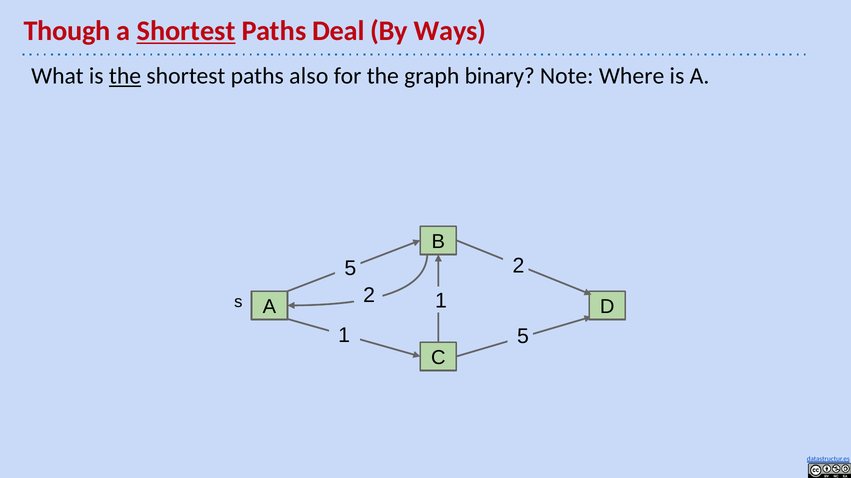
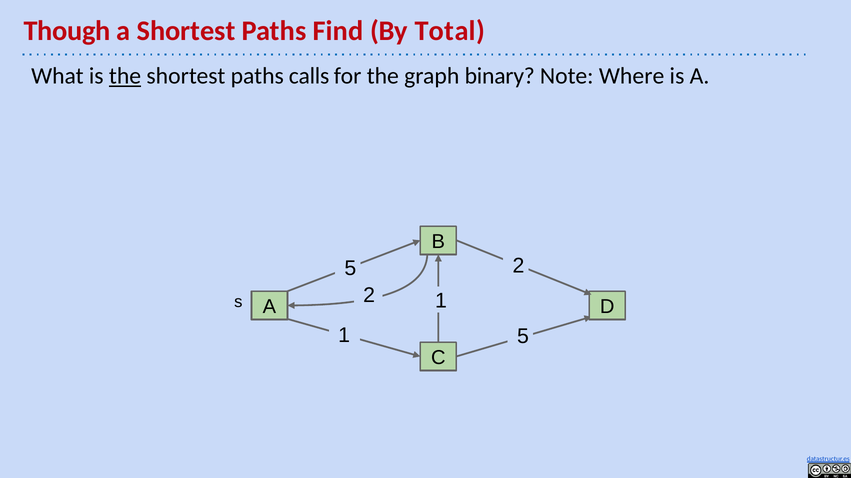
Shortest underline: present -> none (186, 31)
Deal: Deal -> Find (338, 31)
Ways: Ways -> Total (450, 31)
also: also -> calls (309, 76)
